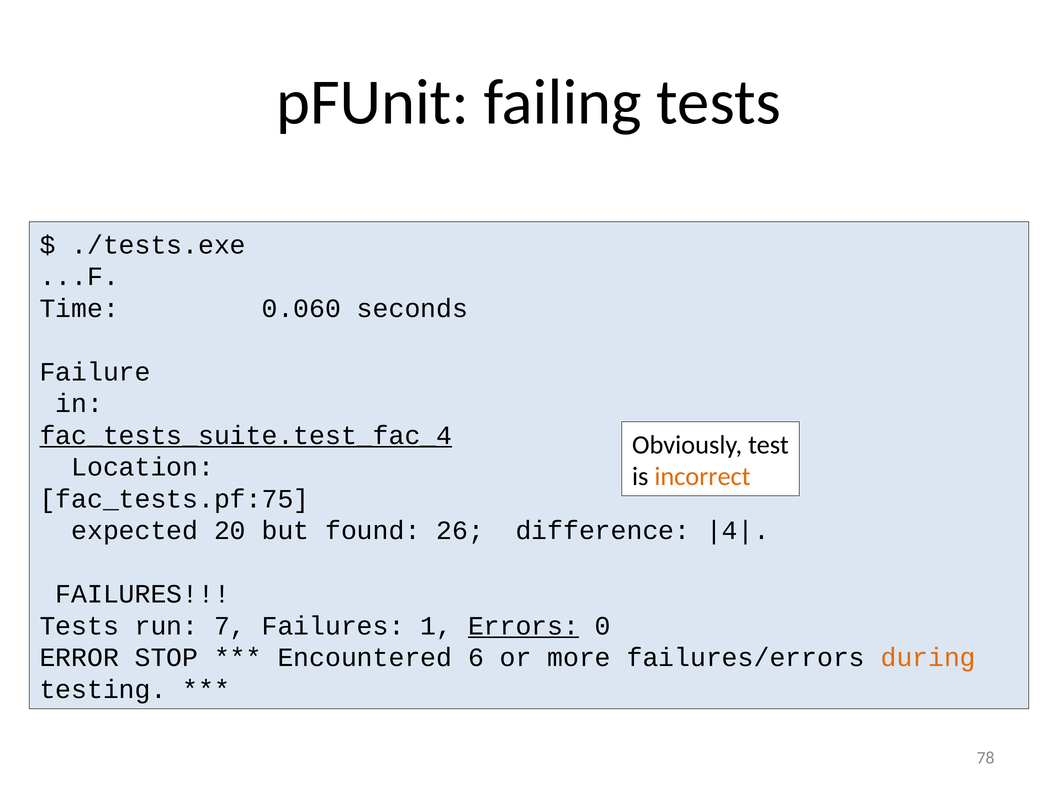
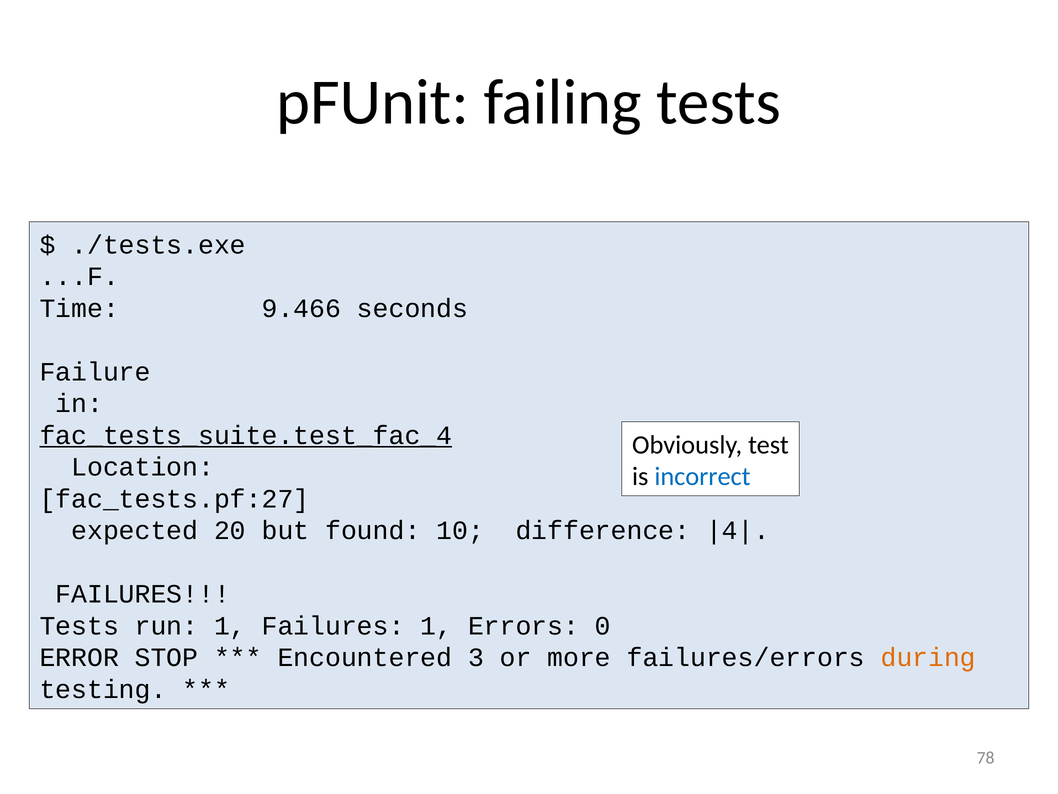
0.060: 0.060 -> 9.466 (301, 308)
incorrect colour: orange -> blue (702, 476)
fac_tests.pf:75: fac_tests.pf:75 -> fac_tests.pf:27 (174, 499)
26: 26 -> 10 (460, 530)
run 7: 7 -> 1 (230, 626)
Errors underline: present -> none (524, 626)
6: 6 -> 3 (476, 657)
